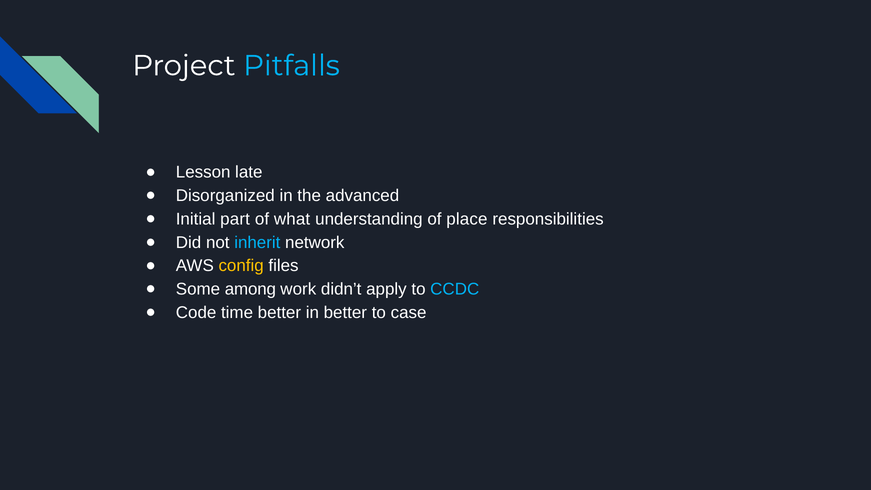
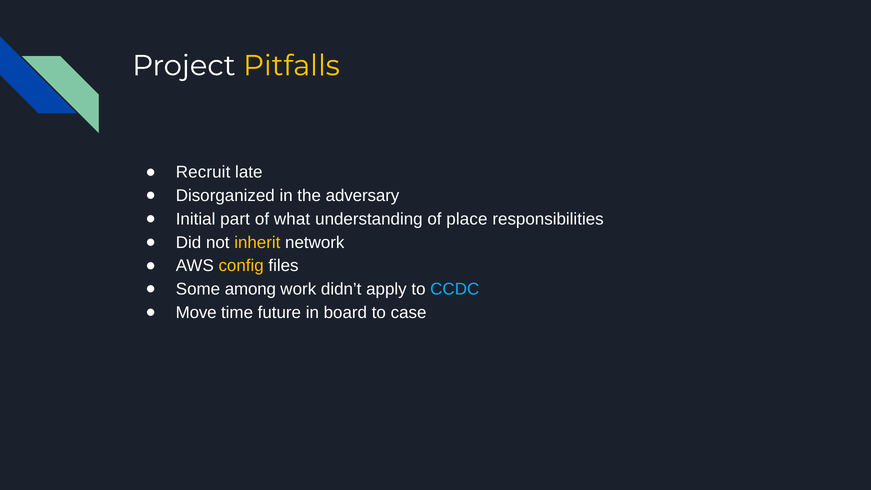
Pitfalls colour: light blue -> yellow (291, 66)
Lesson: Lesson -> Recruit (203, 172)
advanced: advanced -> adversary (363, 196)
inherit colour: light blue -> yellow (257, 242)
Code: Code -> Move (196, 312)
time better: better -> future (279, 312)
in better: better -> board (345, 312)
